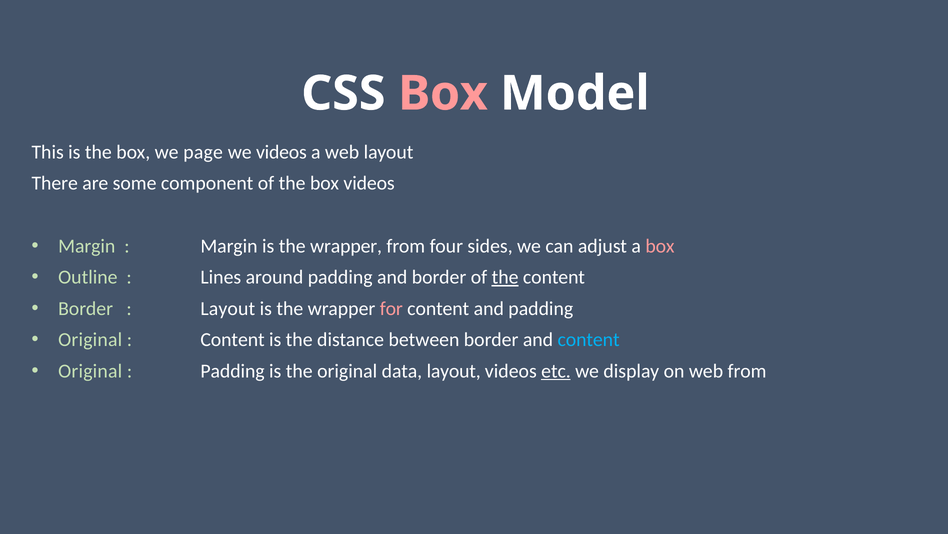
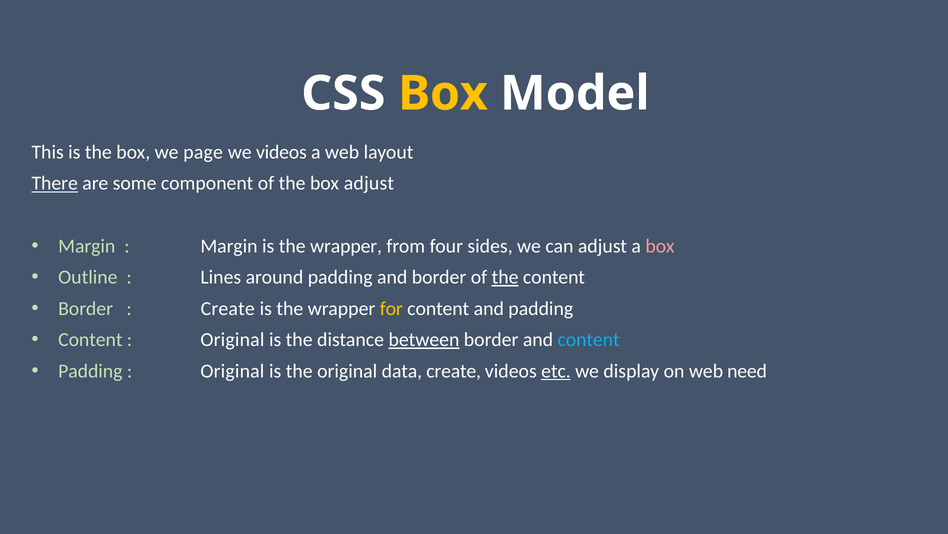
Box colour: pink -> yellow (443, 93)
There underline: none -> present (55, 183)
box videos: videos -> adjust (369, 183)
Layout: Layout -> Create (228, 308)
for colour: pink -> yellow (391, 308)
Original: Original -> Content (90, 339)
Content: Content -> Original (232, 339)
between underline: none -> present (424, 339)
Original: Original -> Padding (90, 370)
Padding: Padding -> Original (232, 370)
data layout: layout -> create (454, 370)
web from: from -> need (747, 370)
